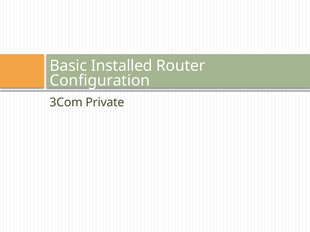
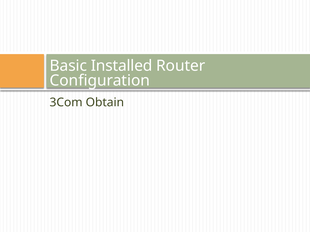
Private: Private -> Obtain (105, 103)
